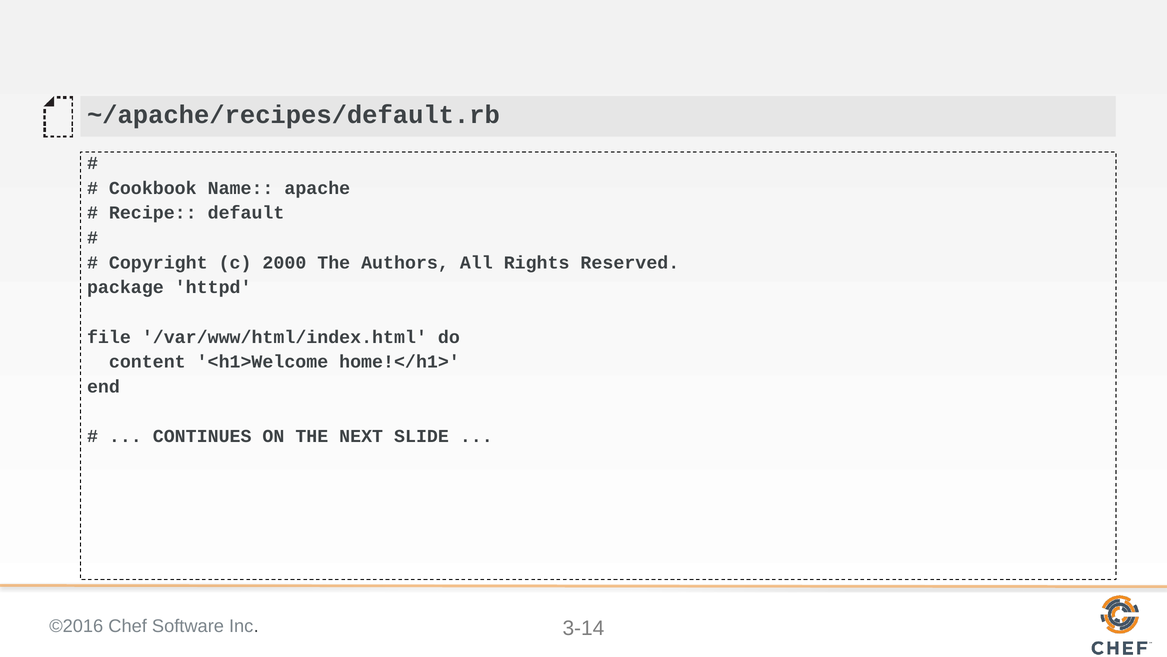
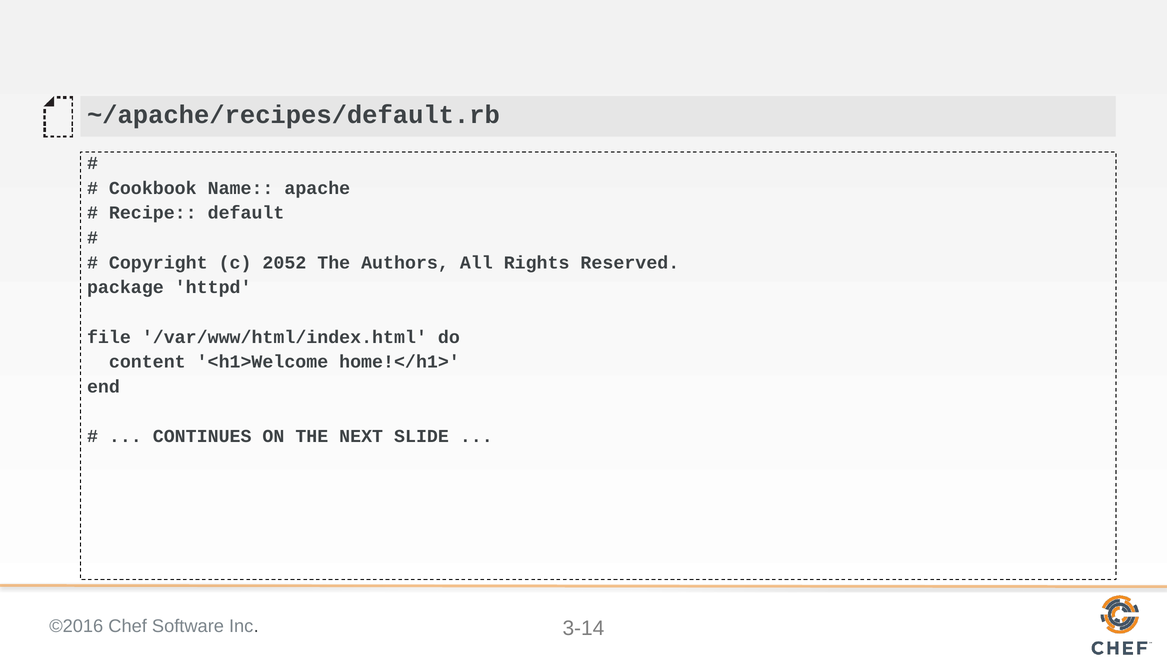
2000: 2000 -> 2052 (284, 262)
